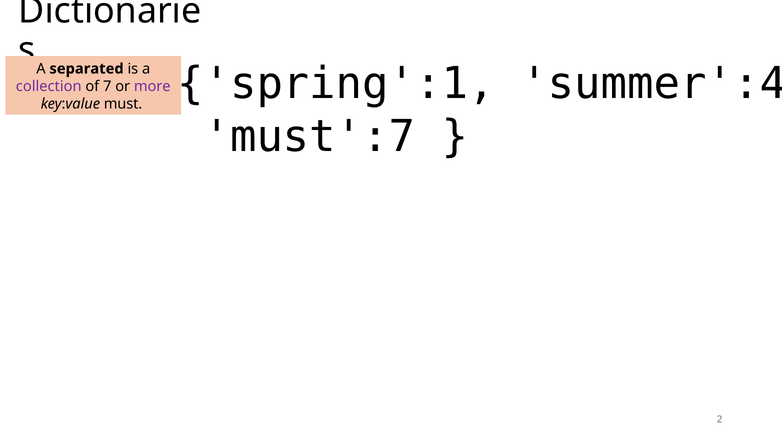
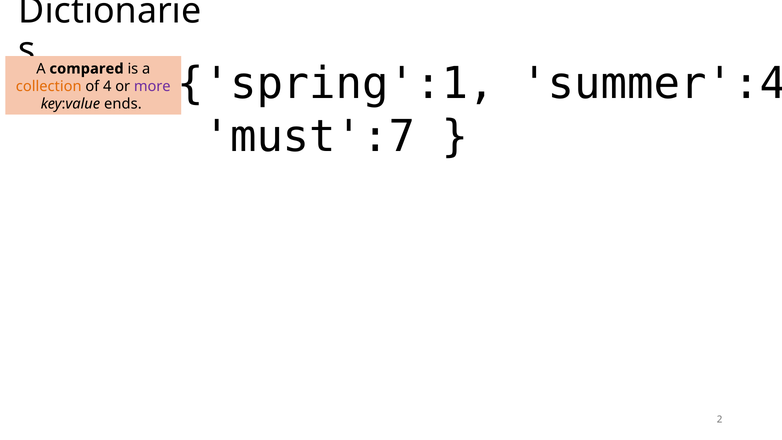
separated: separated -> compared (87, 69)
collection colour: purple -> orange (49, 86)
7: 7 -> 4 (107, 86)
must: must -> ends (123, 104)
